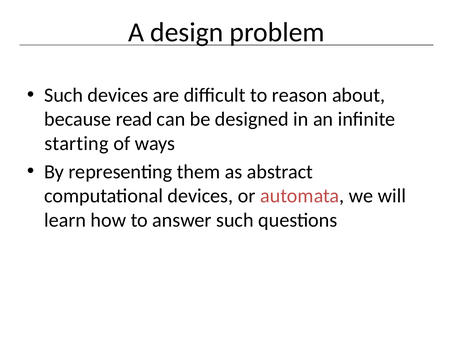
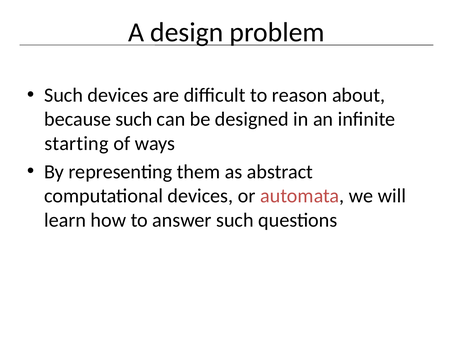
because read: read -> such (134, 119)
